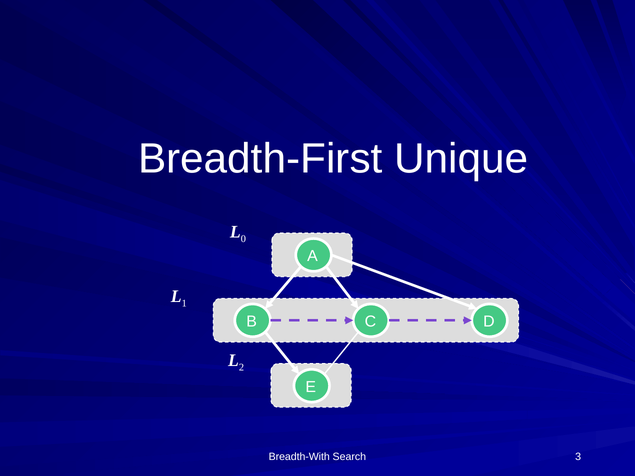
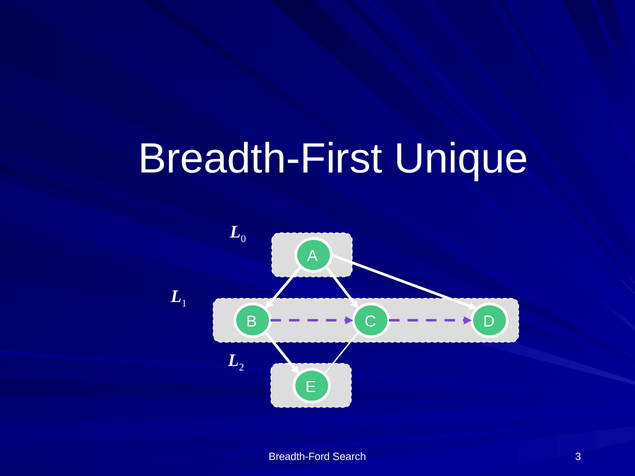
Breadth-With: Breadth-With -> Breadth-Ford (299, 457)
